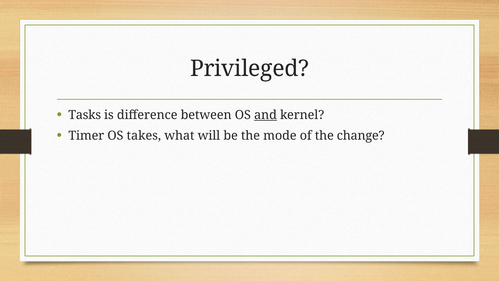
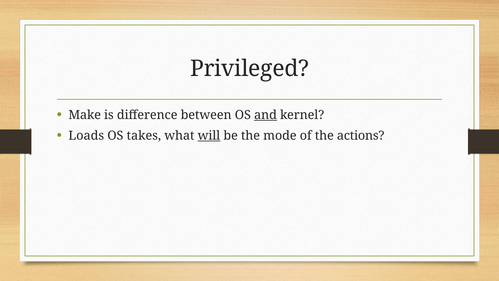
Tasks: Tasks -> Make (85, 115)
Timer: Timer -> Loads (86, 135)
will underline: none -> present (209, 135)
change: change -> actions (361, 135)
